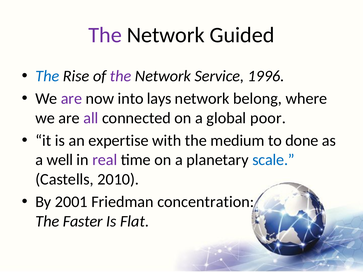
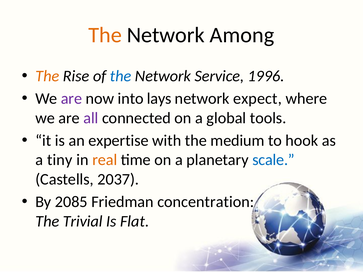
The colour: purple -> orange (105, 35)
Guided: Guided -> Among (242, 35)
The colour: blue -> orange (47, 76)
the colour: purple -> blue (121, 76)
belong: belong -> expect (257, 99)
poor: poor -> tools (268, 118)
done: done -> hook (302, 141)
well: well -> tiny (60, 160)
real colour: purple -> orange (105, 160)
2010: 2010 -> 2037 (118, 179)
2001: 2001 -> 2085 (71, 202)
Faster: Faster -> Trivial (83, 221)
